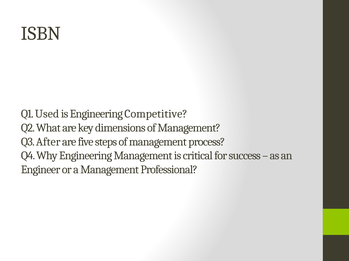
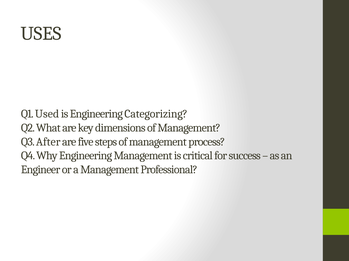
ISBN: ISBN -> USES (41, 34)
Competitive: Competitive -> Categorizing (156, 114)
